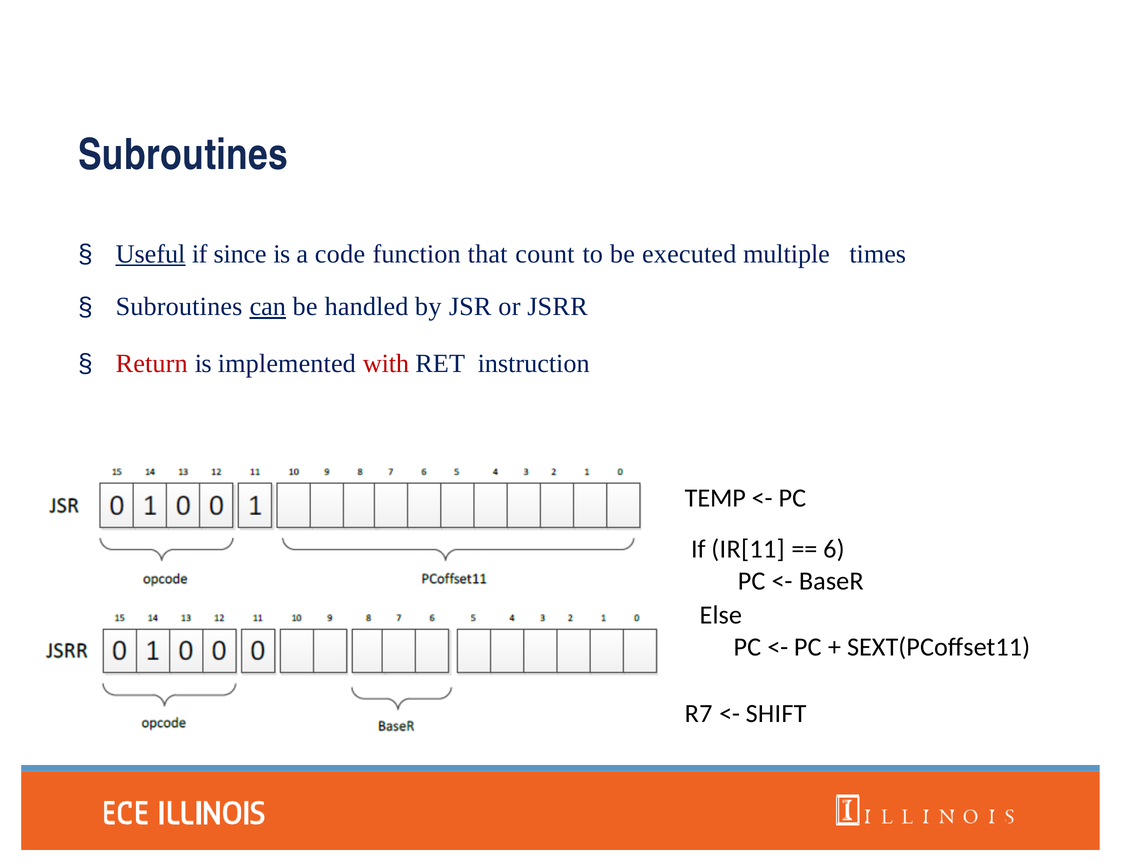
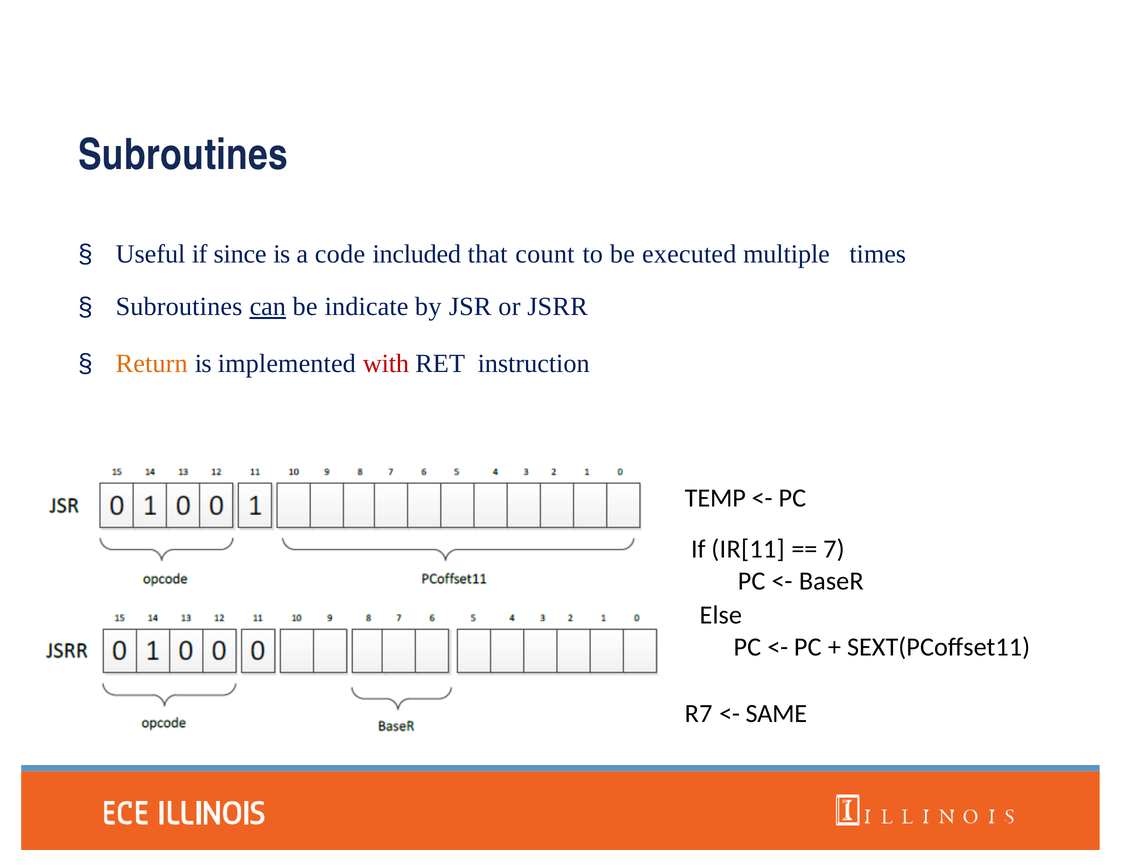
Useful underline: present -> none (151, 254)
function: function -> included (417, 254)
handled: handled -> indicate (367, 307)
Return colour: red -> orange (152, 364)
6: 6 -> 7 (834, 549)
SHIFT: SHIFT -> SAME (776, 713)
